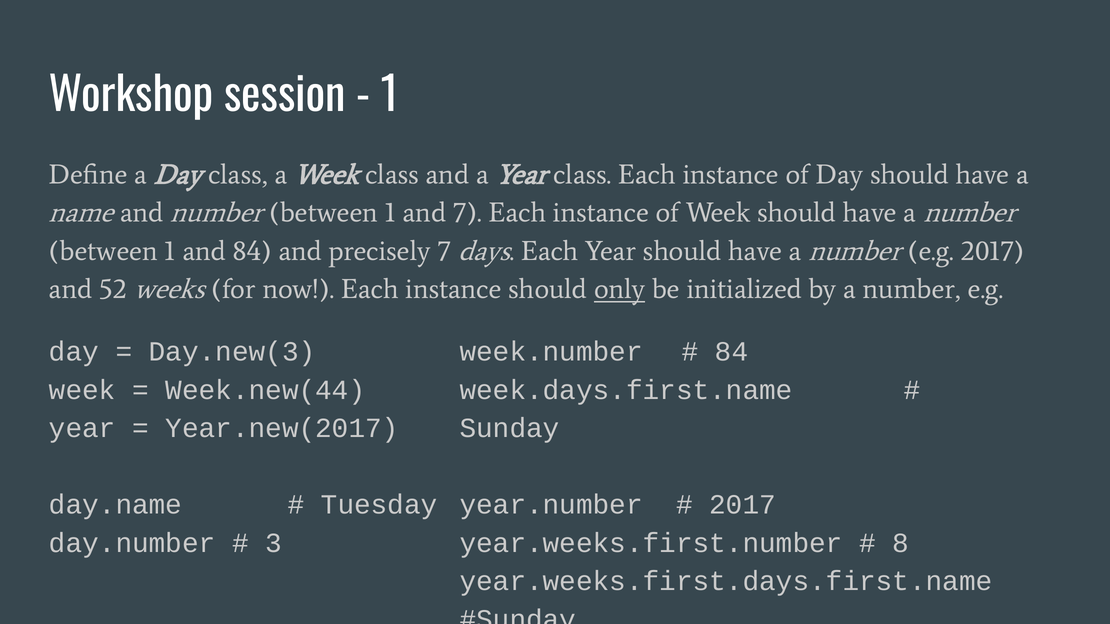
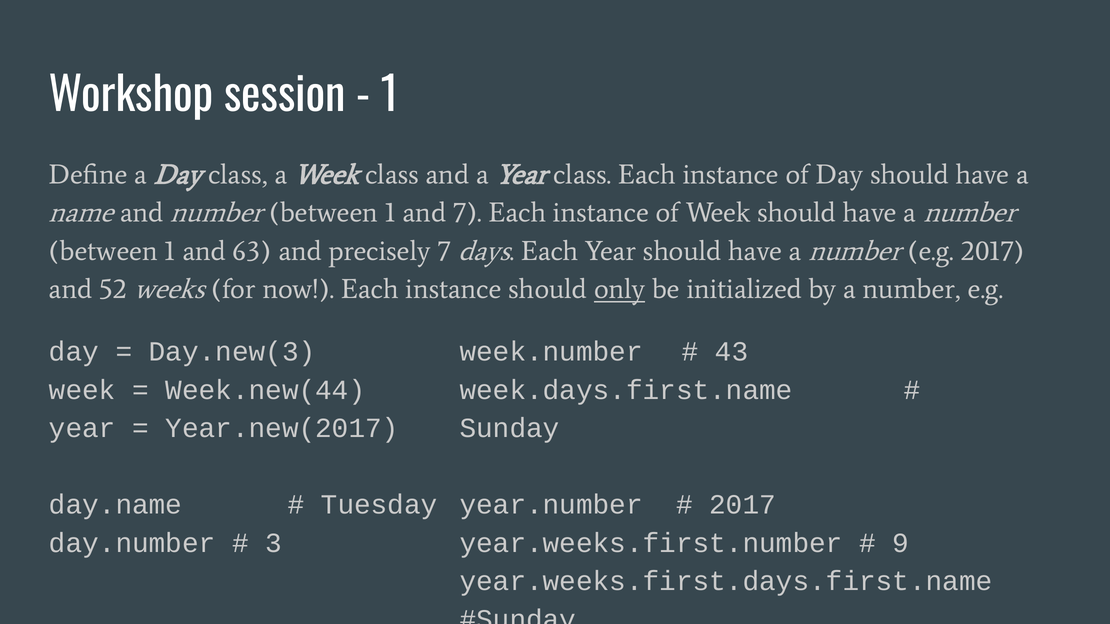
and 84: 84 -> 63 (252, 251)
84: 84 -> 43 (732, 352)
8: 8 -> 9 (901, 543)
